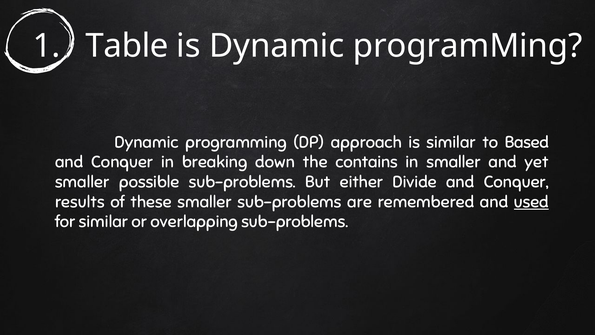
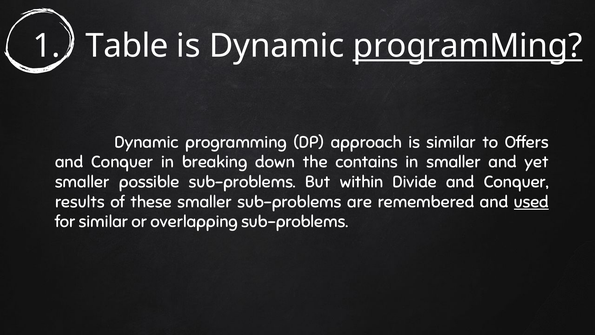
programMing underline: none -> present (468, 46)
Based: Based -> Offers (527, 142)
either: either -> within (362, 182)
